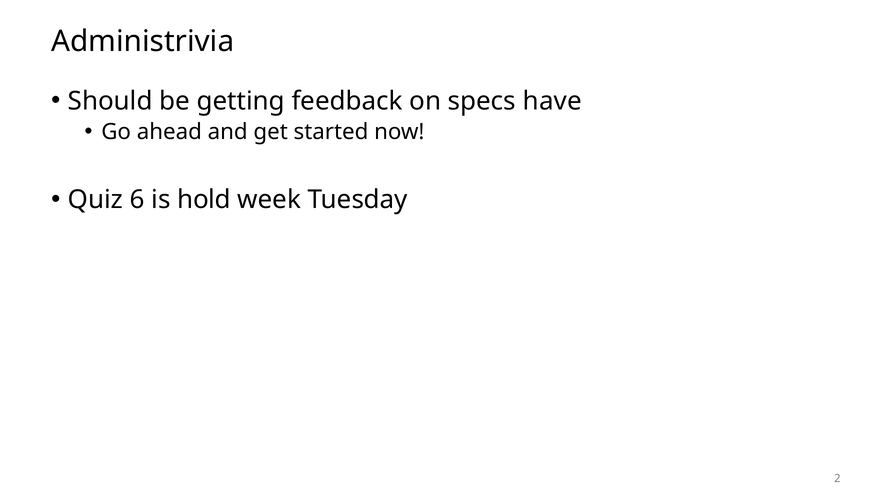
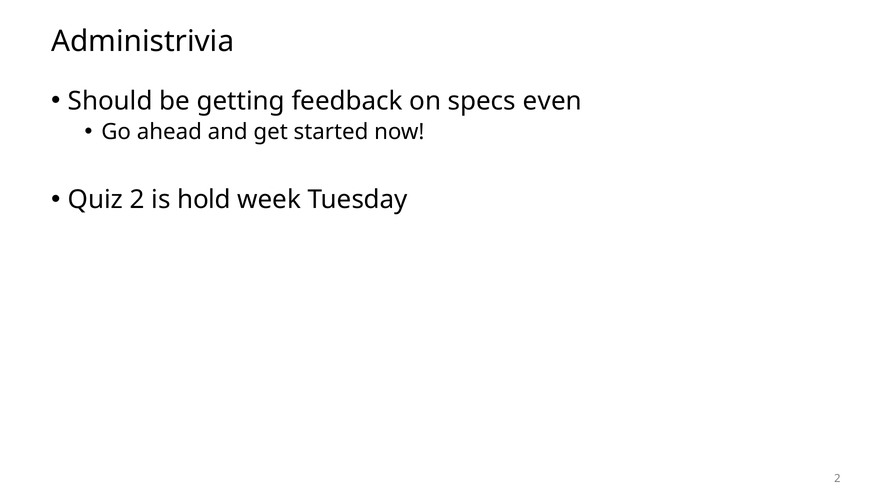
have: have -> even (552, 101)
Quiz 6: 6 -> 2 (137, 199)
